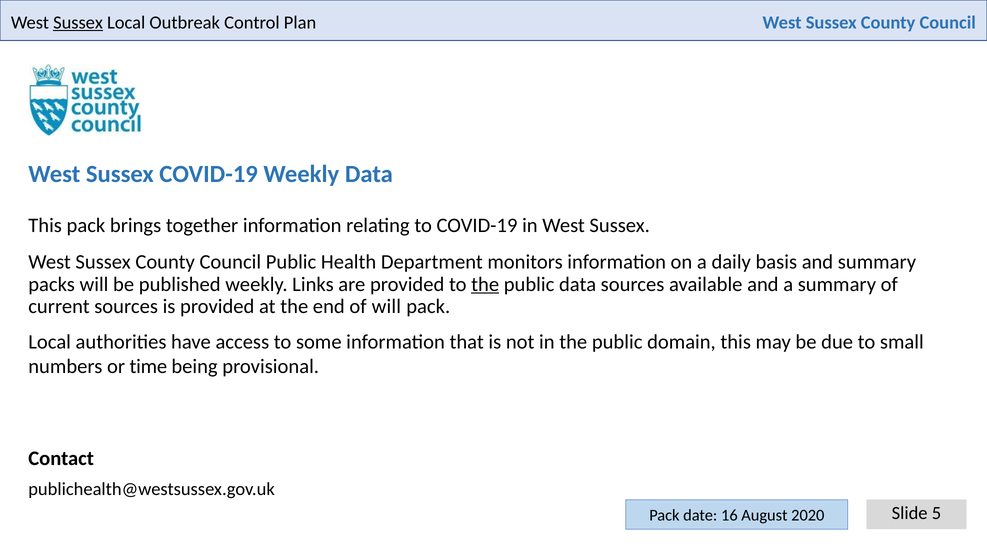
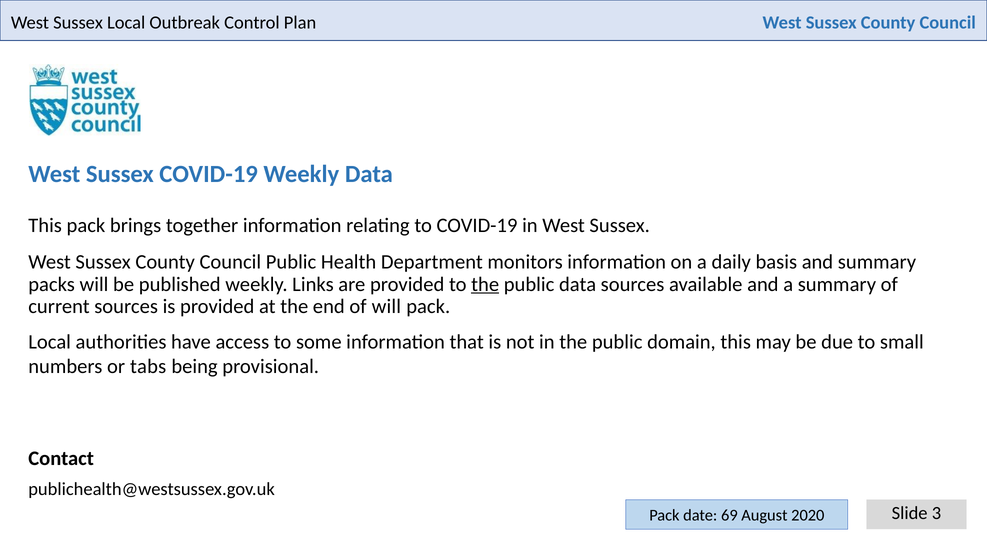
Sussex underline: present -> none (78, 22)
time: time -> tabs (148, 367)
5: 5 -> 3 (936, 513)
16: 16 -> 69 (729, 516)
